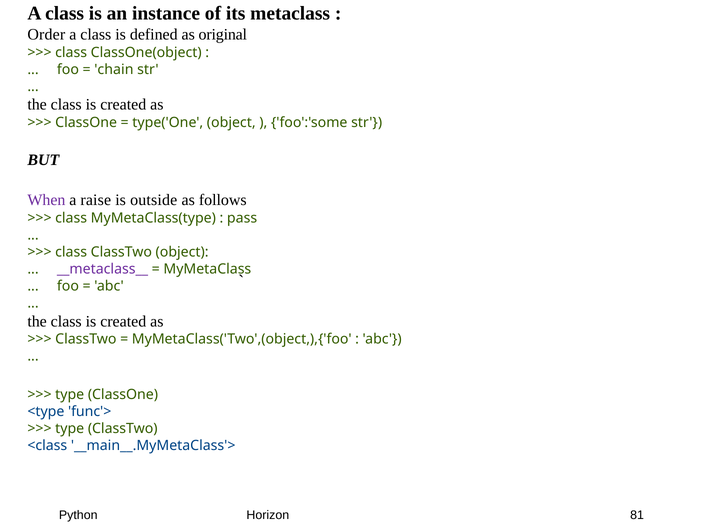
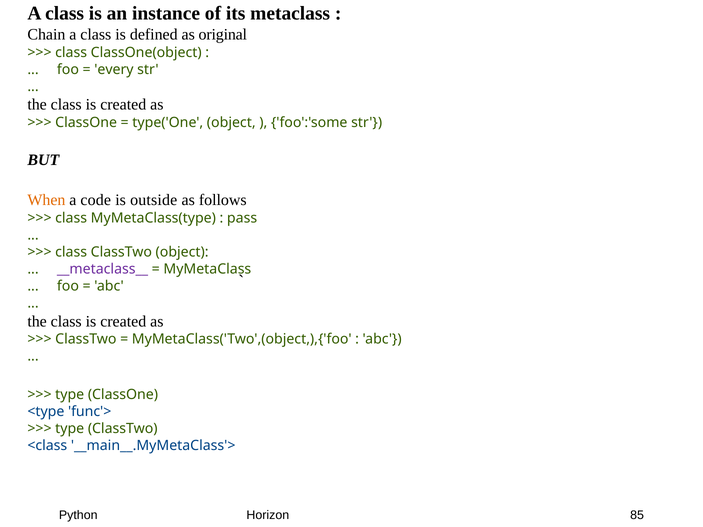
Order: Order -> Chain (46, 35)
chain: chain -> every (114, 69)
When colour: purple -> orange (46, 200)
raise: raise -> code (96, 200)
81: 81 -> 85 (637, 515)
